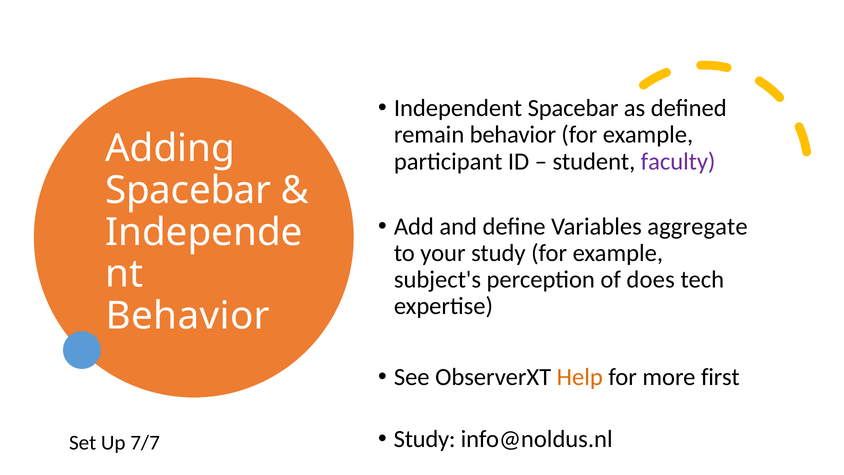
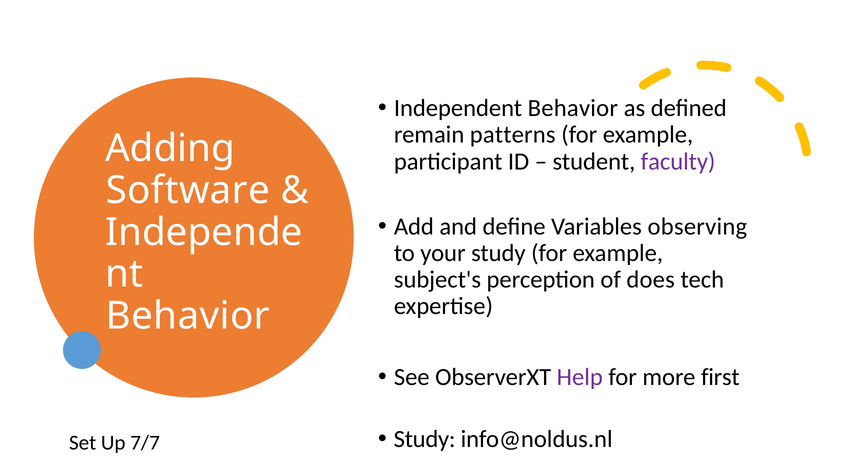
Independent Spacebar: Spacebar -> Behavior (573, 108)
remain behavior: behavior -> patterns (513, 135)
Spacebar: Spacebar -> Software (188, 190)
aggregate: aggregate -> observing (697, 226)
Help colour: orange -> purple (580, 377)
